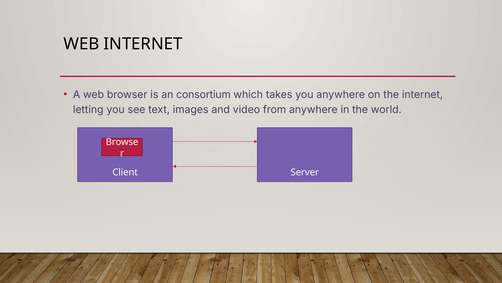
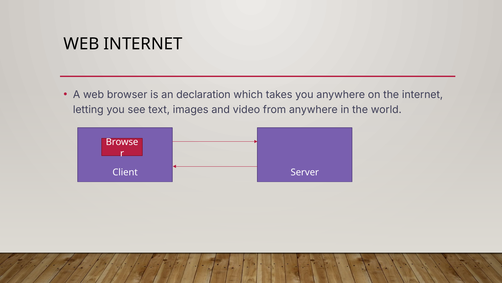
consortium: consortium -> declaration (203, 94)
